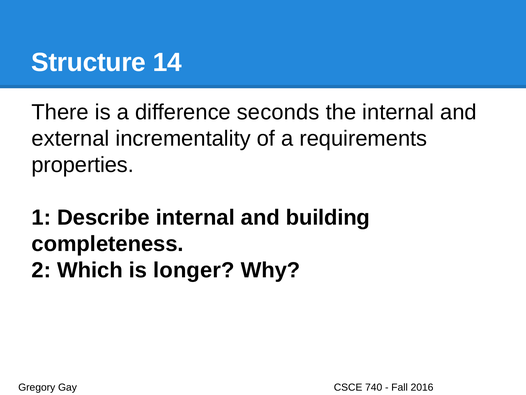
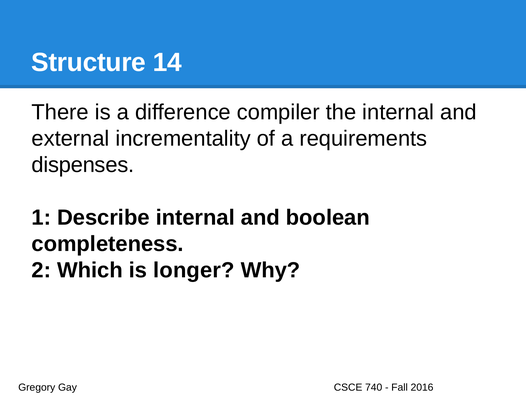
seconds: seconds -> compiler (278, 112)
properties: properties -> dispenses (83, 165)
building: building -> boolean (328, 217)
